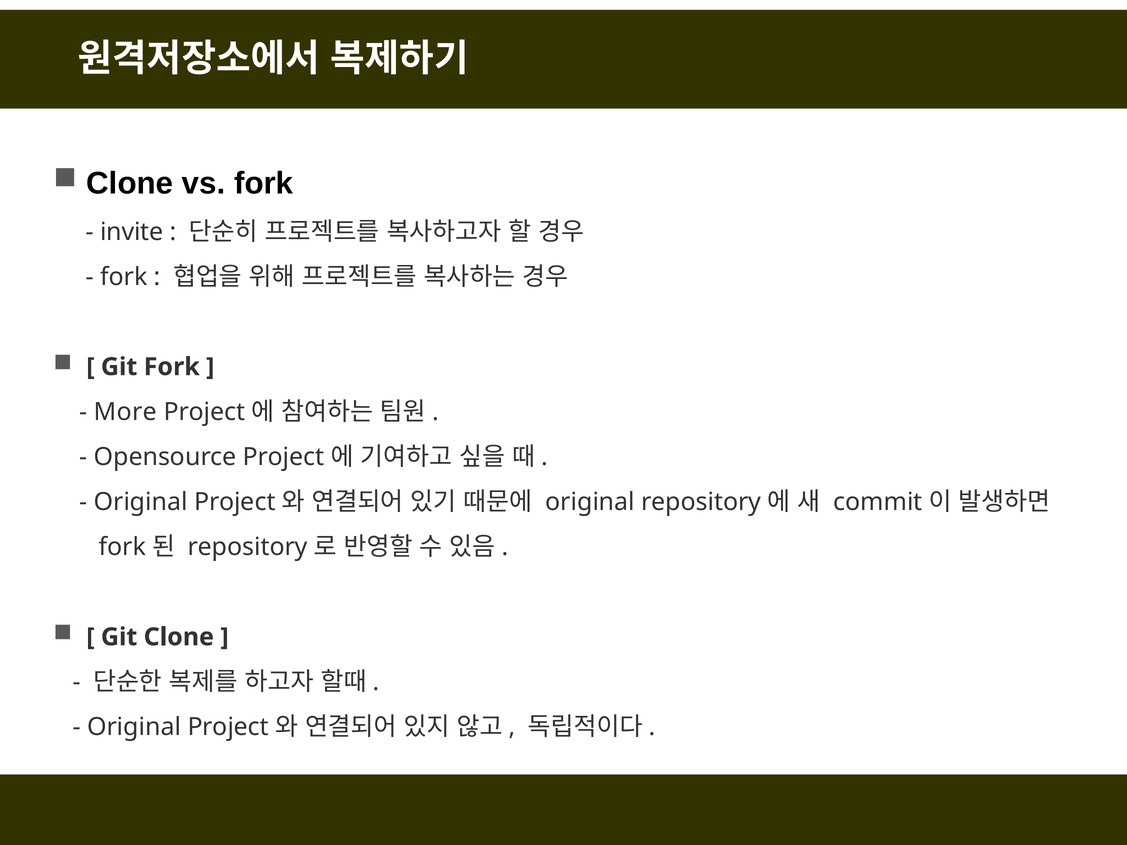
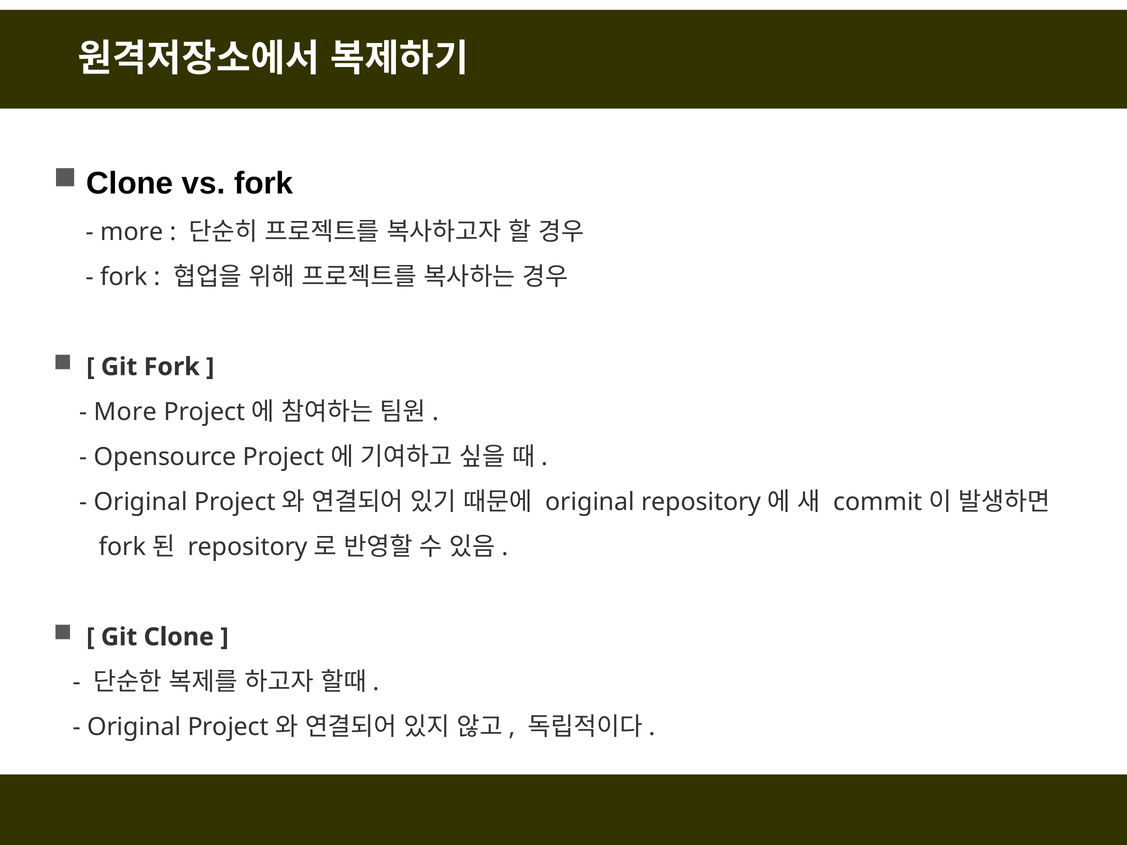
invite: invite -> more (132, 232)
